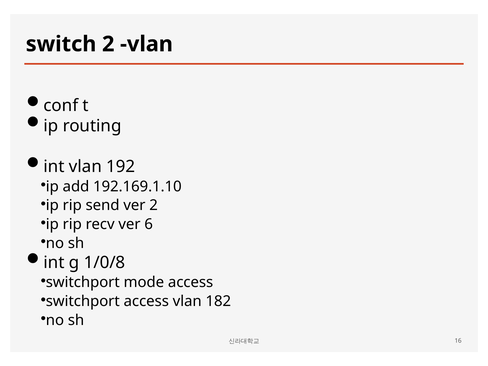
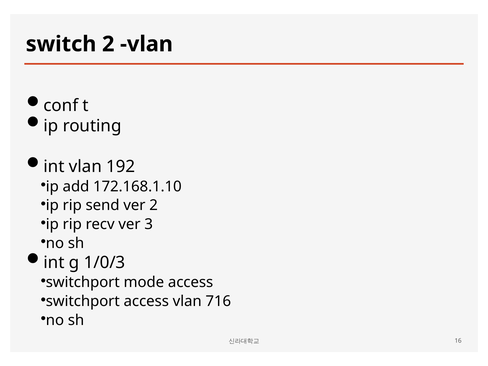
192.169.1.10: 192.169.1.10 -> 172.168.1.10 (137, 186)
6: 6 -> 3 (149, 224)
1/0/8: 1/0/8 -> 1/0/3 (105, 262)
182: 182 -> 716 (218, 301)
